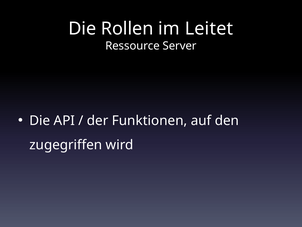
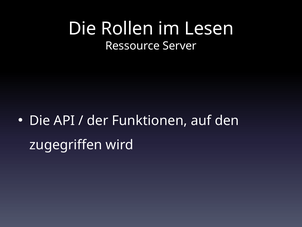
Leitet: Leitet -> Lesen (209, 29)
